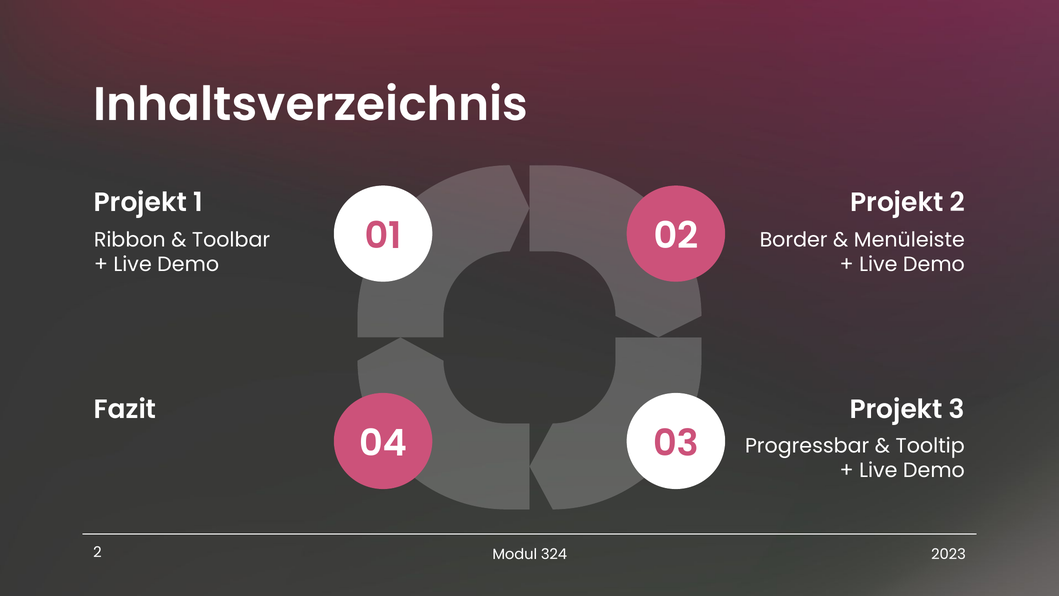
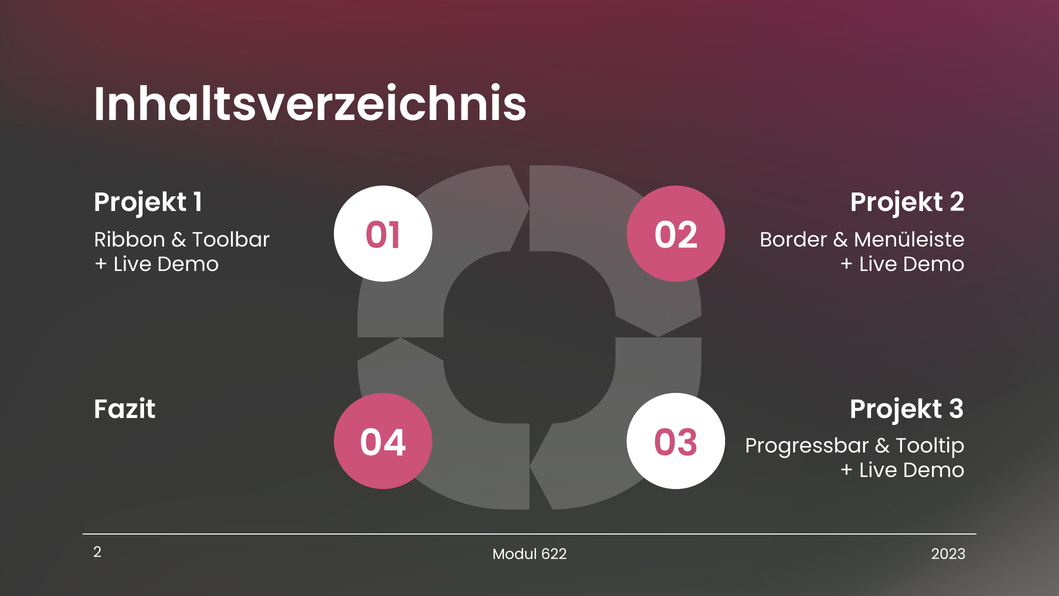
324: 324 -> 622 (554, 554)
